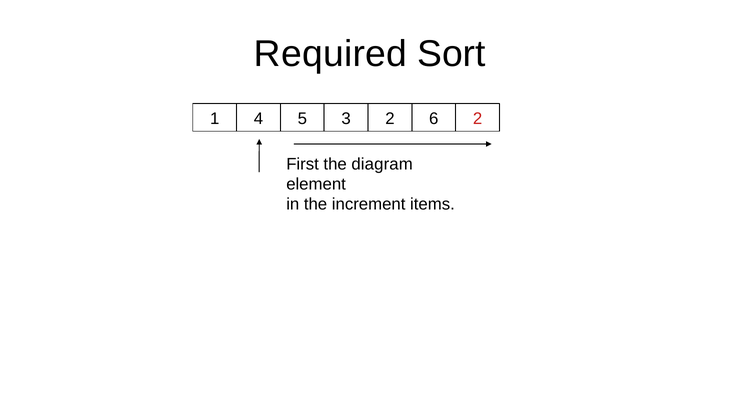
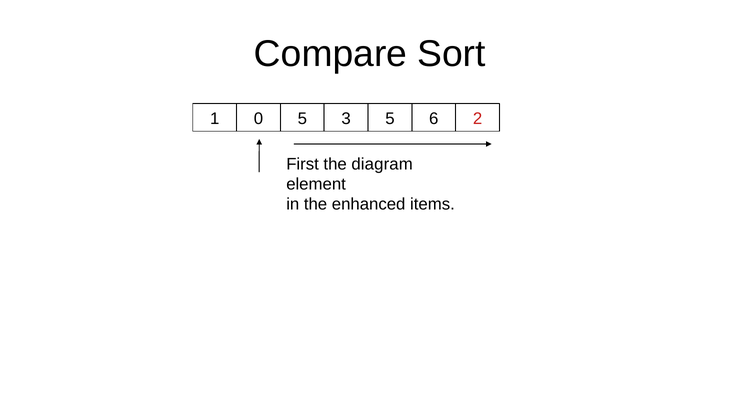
Required: Required -> Compare (331, 54)
4: 4 -> 0 (258, 119)
3 2: 2 -> 5 (390, 119)
increment: increment -> enhanced (369, 204)
